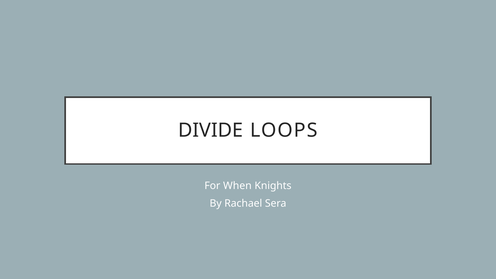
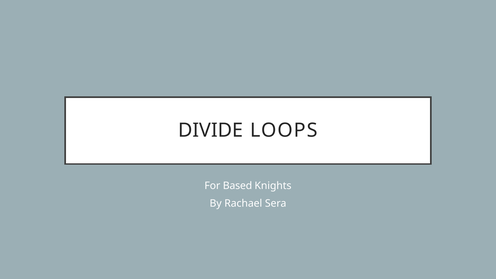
When: When -> Based (238, 186)
